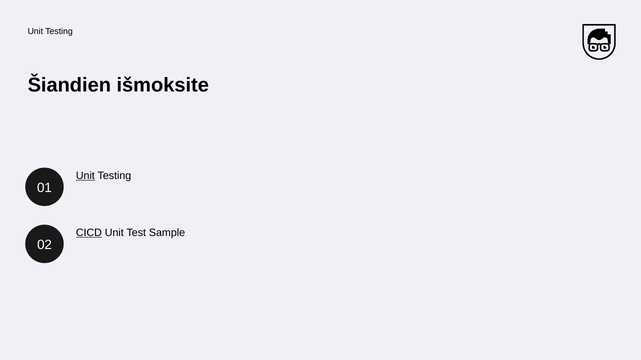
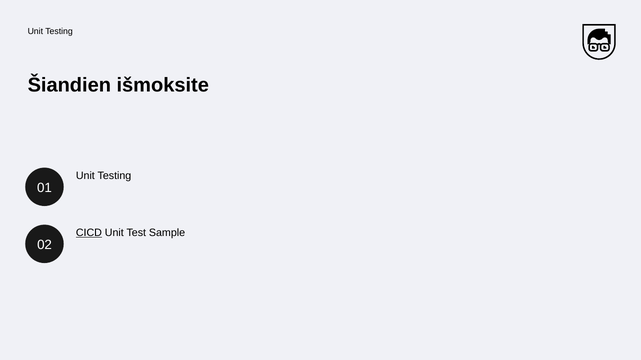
Unit underline: present -> none (85, 176)
